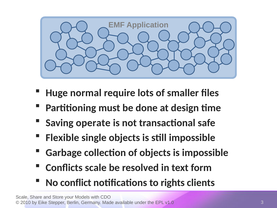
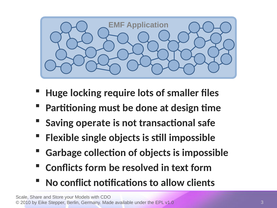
normal: normal -> locking (86, 93)
Conflicts scale: scale -> form (96, 167)
rights: rights -> allow (173, 182)
